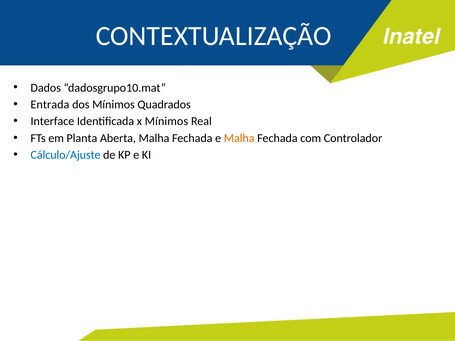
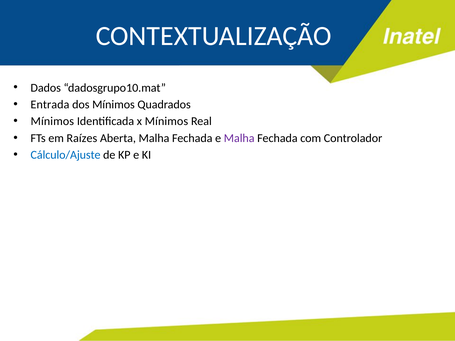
Interface: Interface -> Mínimos (52, 121)
Planta: Planta -> Raízes (82, 138)
Malha colour: orange -> purple (239, 138)
